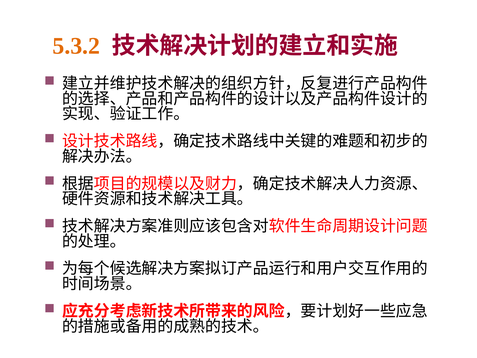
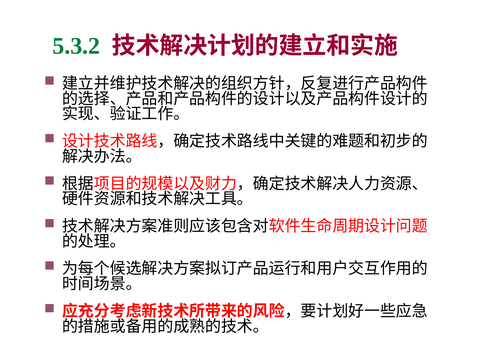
5.3.2 colour: orange -> green (76, 46)
